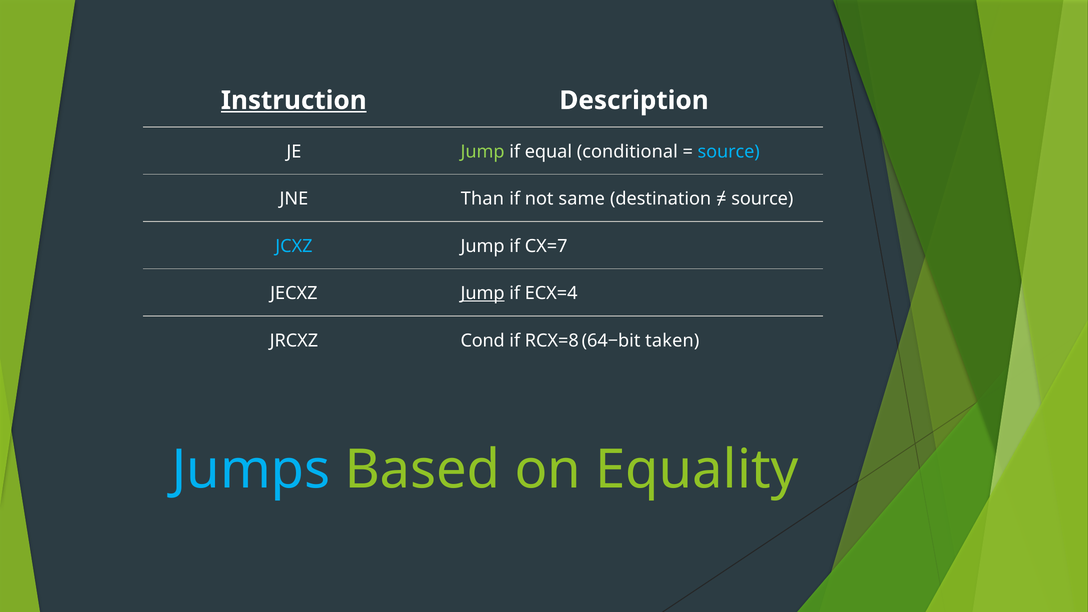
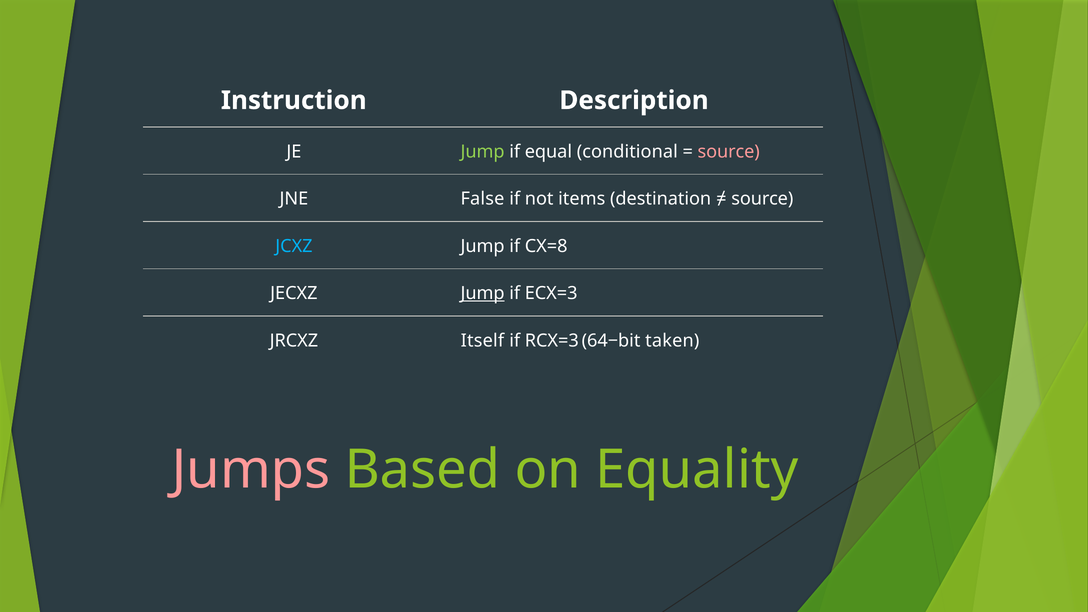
Instruction underline: present -> none (294, 100)
source colour: light blue -> pink (729, 152)
Than: Than -> False (482, 199)
same: same -> items (582, 199)
CX=7: CX=7 -> CX=8 (546, 246)
ECX=4: ECX=4 -> ECX=3 (551, 293)
Cond: Cond -> Itself (482, 341)
RCX=8: RCX=8 -> RCX=3 (552, 341)
Jumps colour: light blue -> pink (251, 470)
